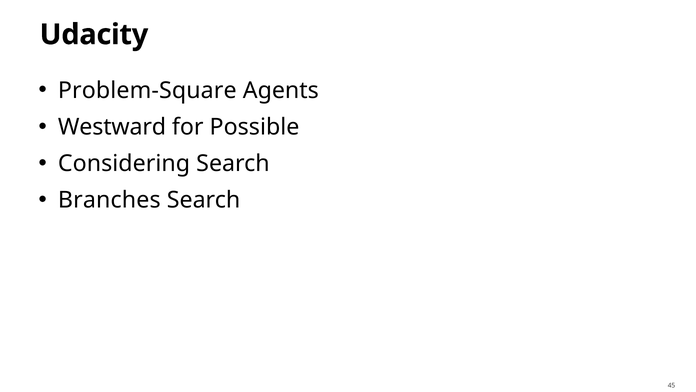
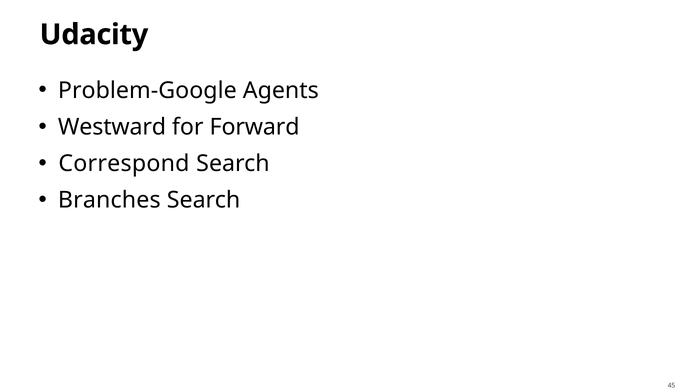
Problem-Square: Problem-Square -> Problem-Google (147, 90)
Possible: Possible -> Forward (255, 127)
Considering: Considering -> Correspond (124, 163)
